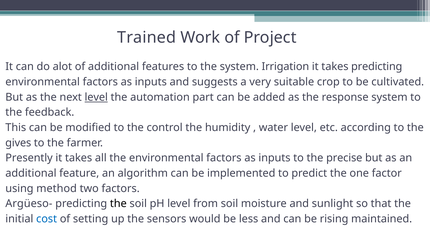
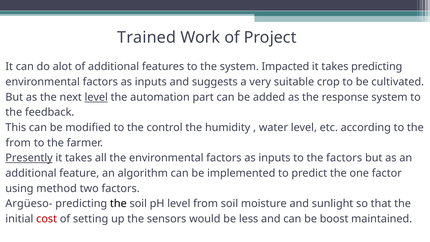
Irrigation: Irrigation -> Impacted (285, 67)
gives: gives -> from (18, 143)
Presently underline: none -> present (29, 158)
the precise: precise -> factors (344, 158)
cost colour: blue -> red (47, 219)
rising: rising -> boost (334, 219)
